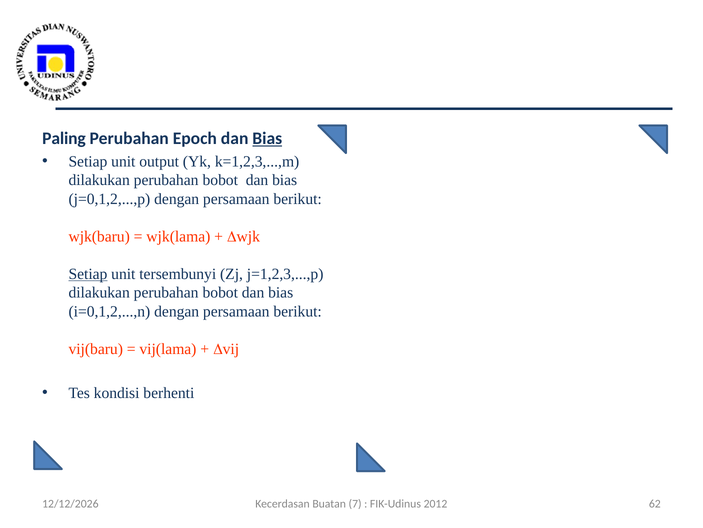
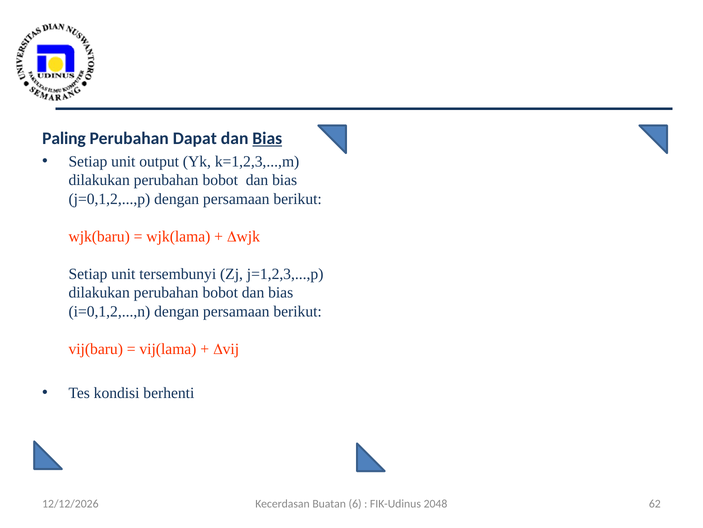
Epoch: Epoch -> Dapat (195, 138)
Setiap underline: present -> none (88, 274)
7: 7 -> 6 (355, 503)
2012: 2012 -> 2048 (435, 503)
